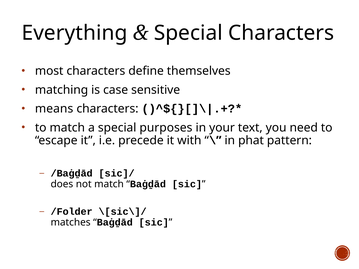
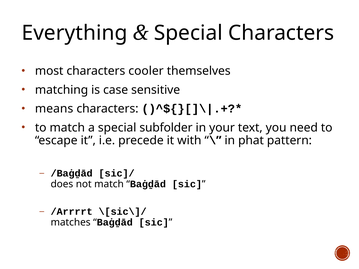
define: define -> cooler (146, 71)
purposes: purposes -> subfolder (166, 128)
/Folder: /Folder -> /Arrrrt (72, 212)
